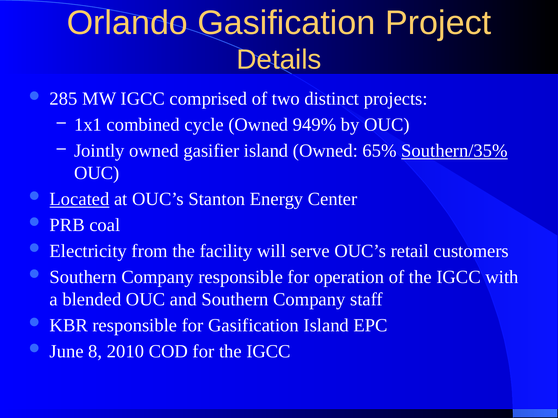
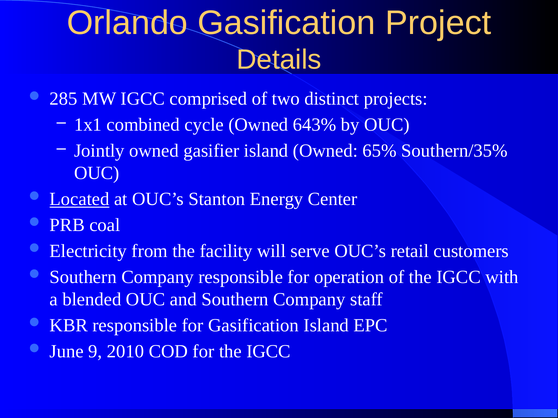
949%: 949% -> 643% (315, 125)
Southern/35% underline: present -> none (455, 151)
8: 8 -> 9 (95, 352)
